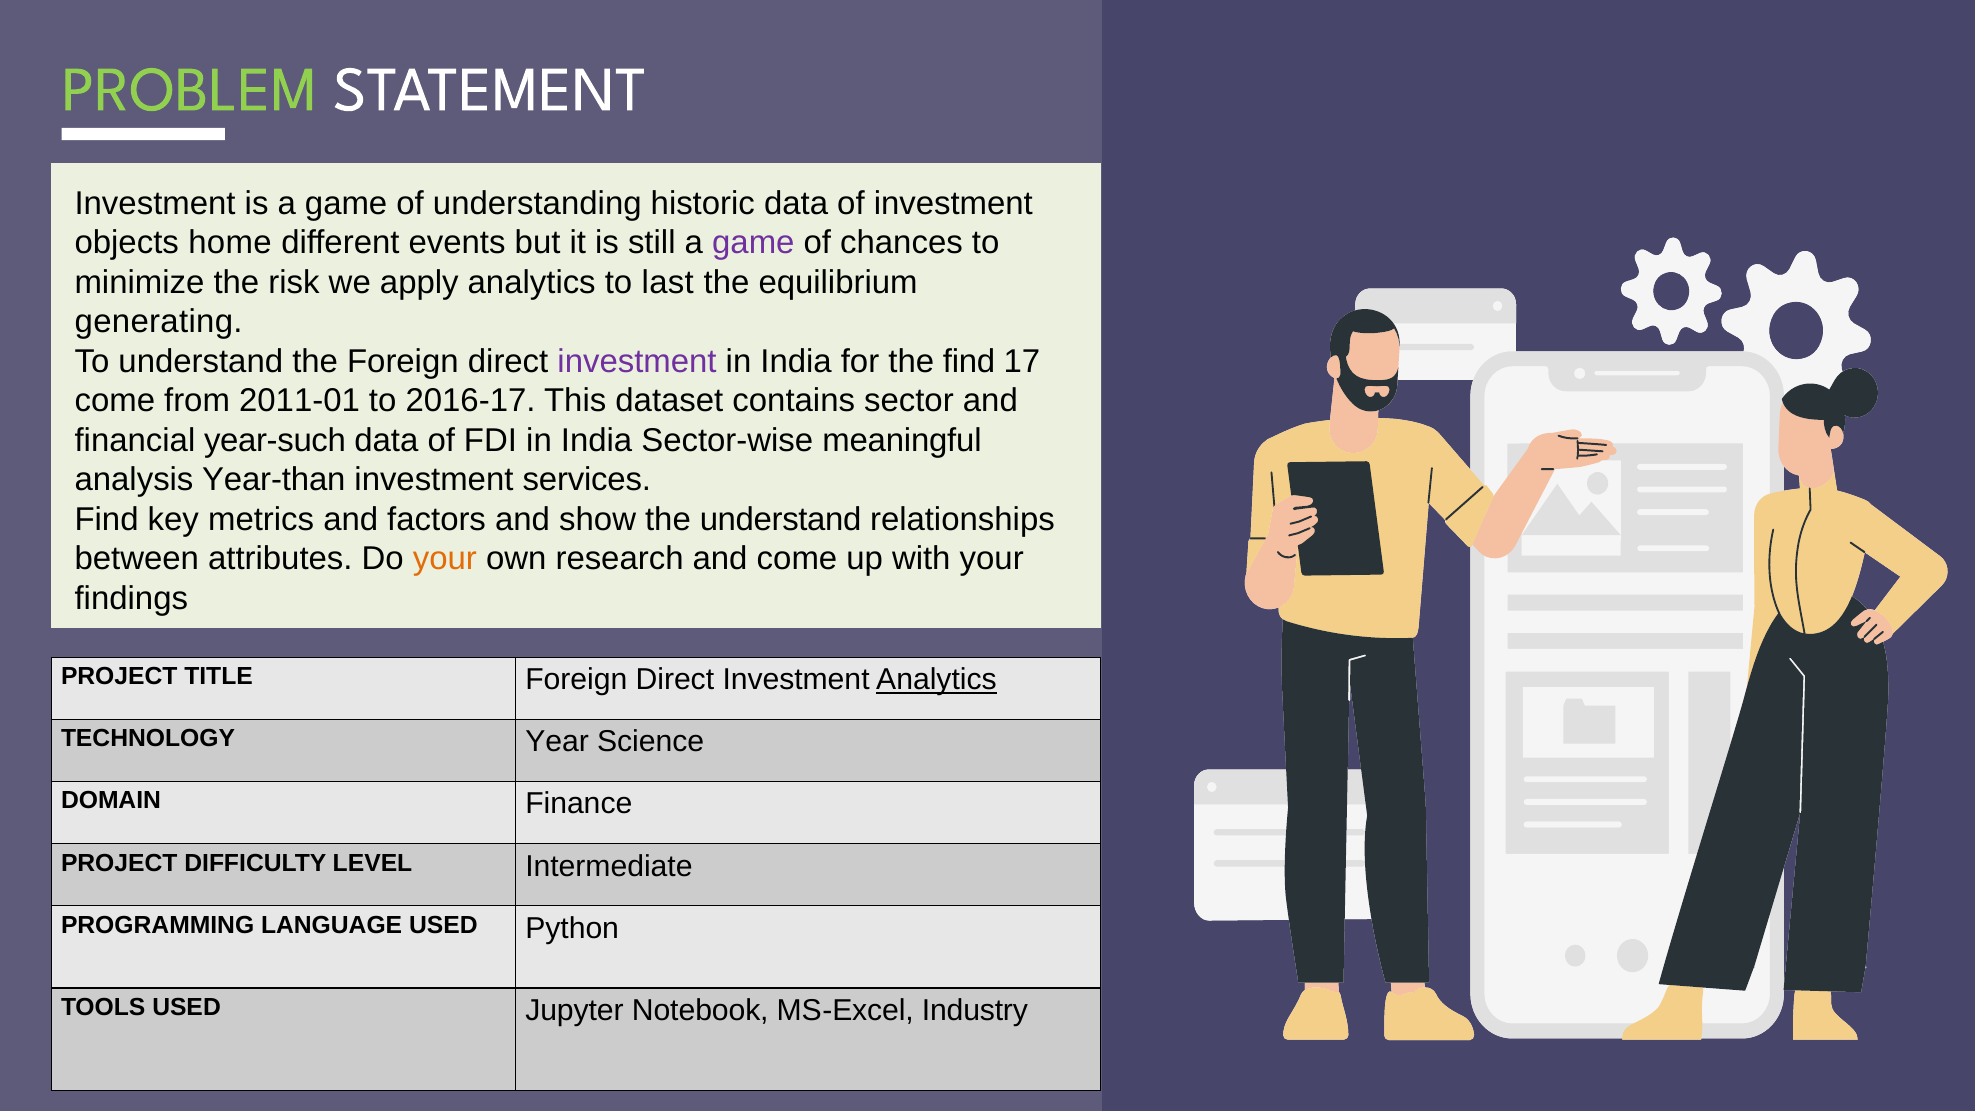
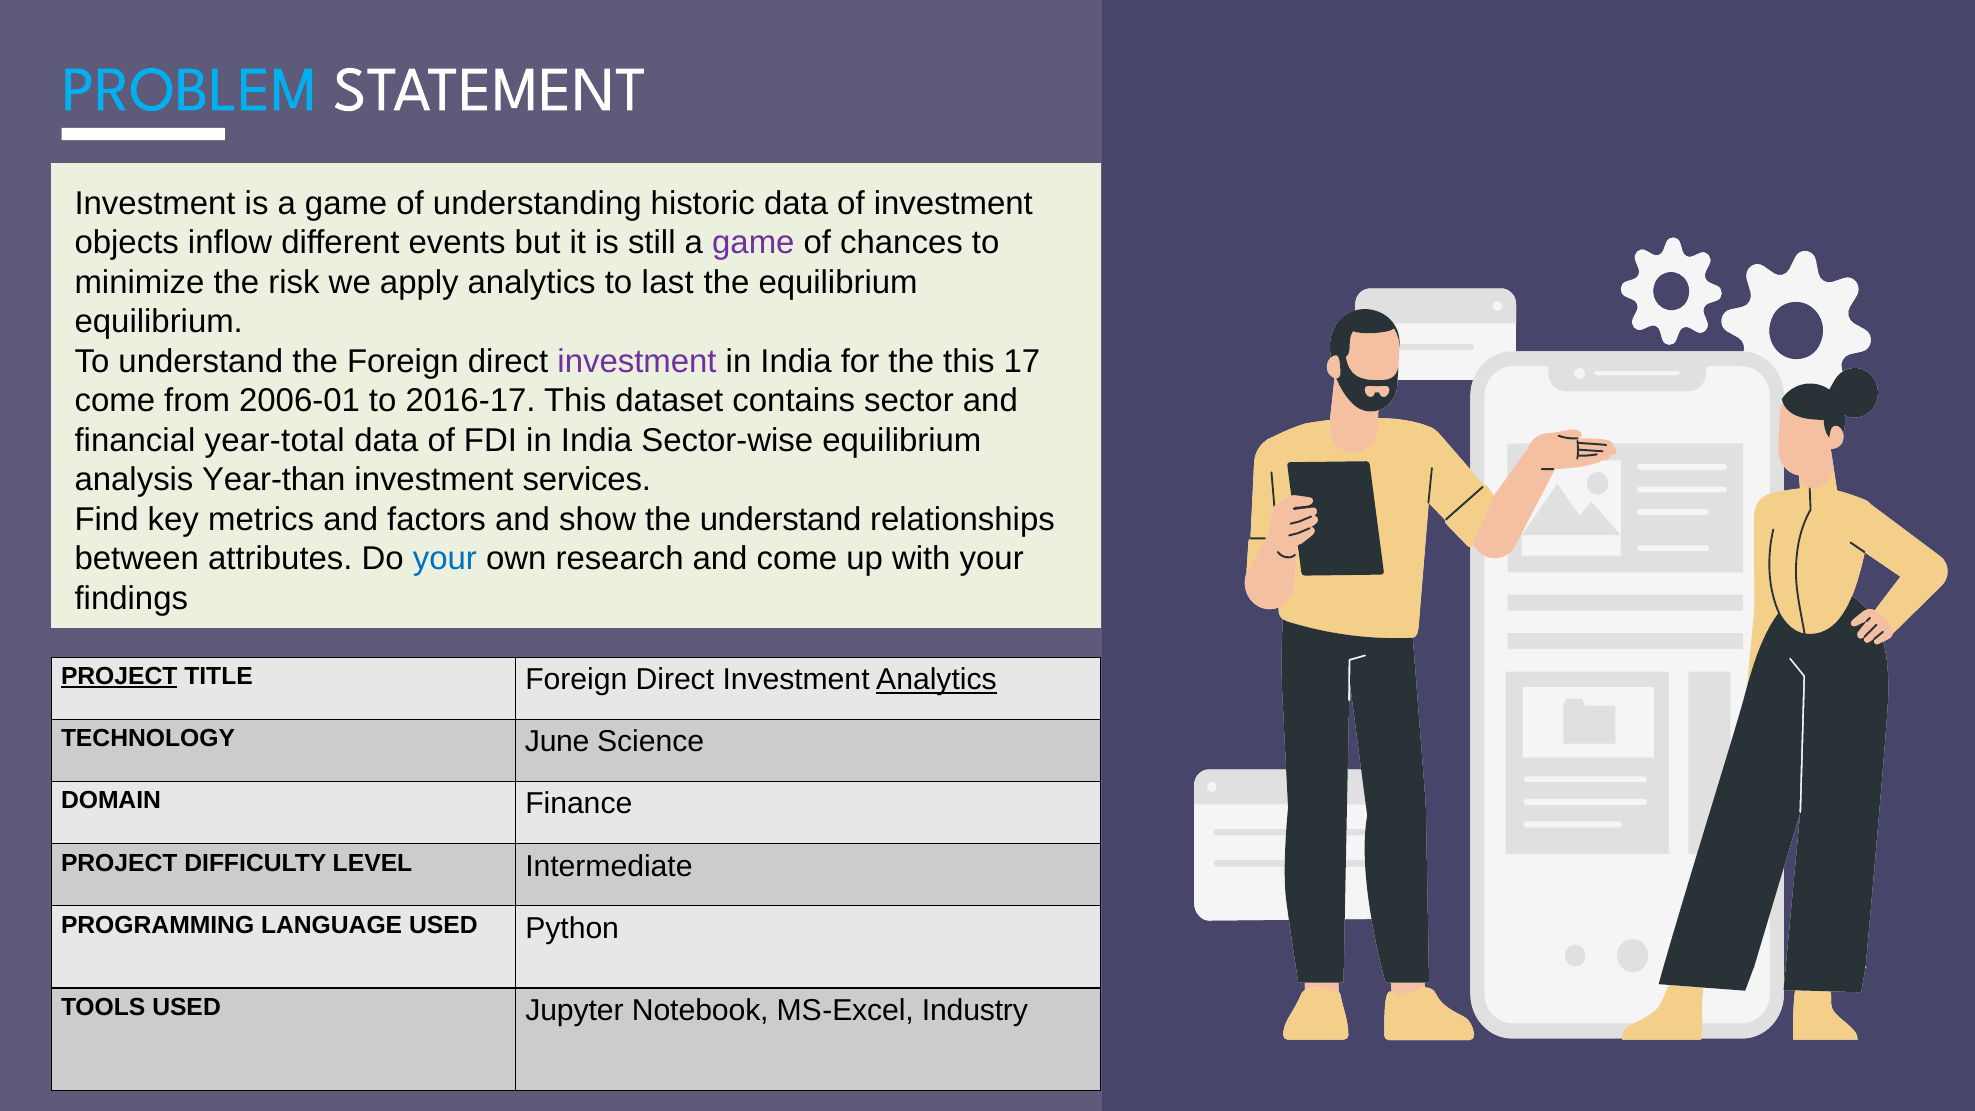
PROBLEM colour: light green -> light blue (190, 90)
home: home -> inflow (230, 243)
generating: generating -> equilibrium (159, 322)
the find: find -> this (969, 361)
2011-01: 2011-01 -> 2006-01 (300, 401)
year-such: year-such -> year-total (275, 440)
Sector-wise meaningful: meaningful -> equilibrium (902, 440)
your colour: orange -> blue (445, 559)
PROJECT underline: none -> present (119, 677)
Year: Year -> June (557, 742)
